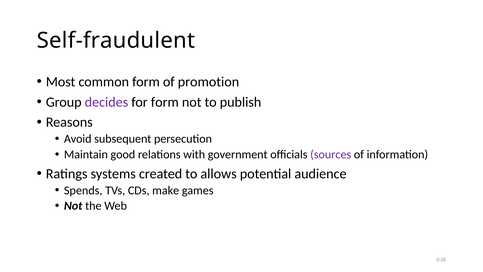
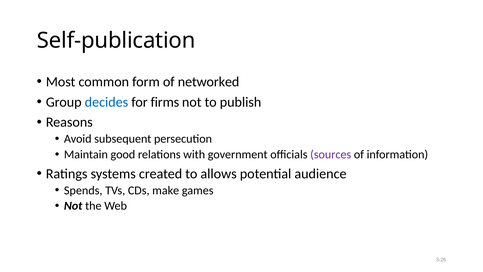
Self-fraudulent: Self-fraudulent -> Self-publication (116, 41)
promotion: promotion -> networked (209, 82)
decides colour: purple -> blue (106, 102)
for form: form -> firms (165, 102)
